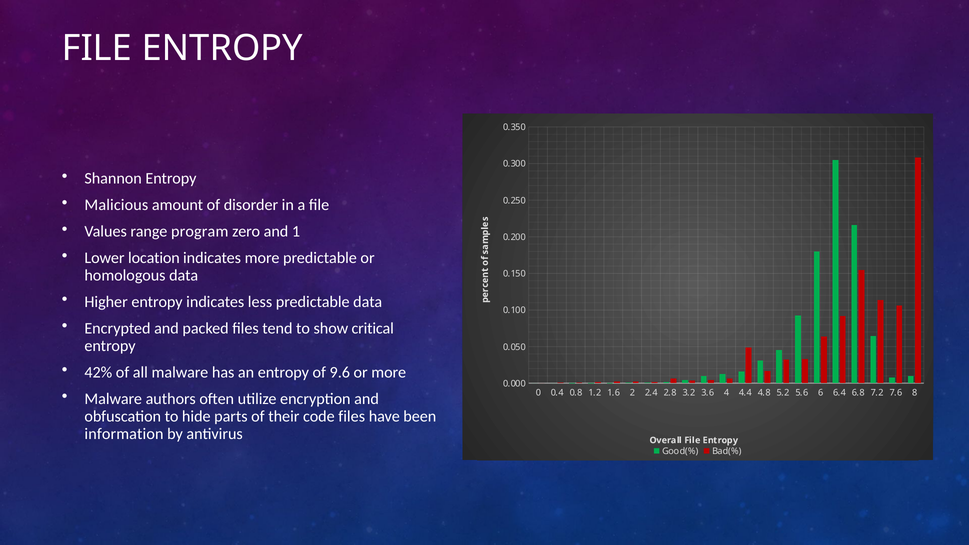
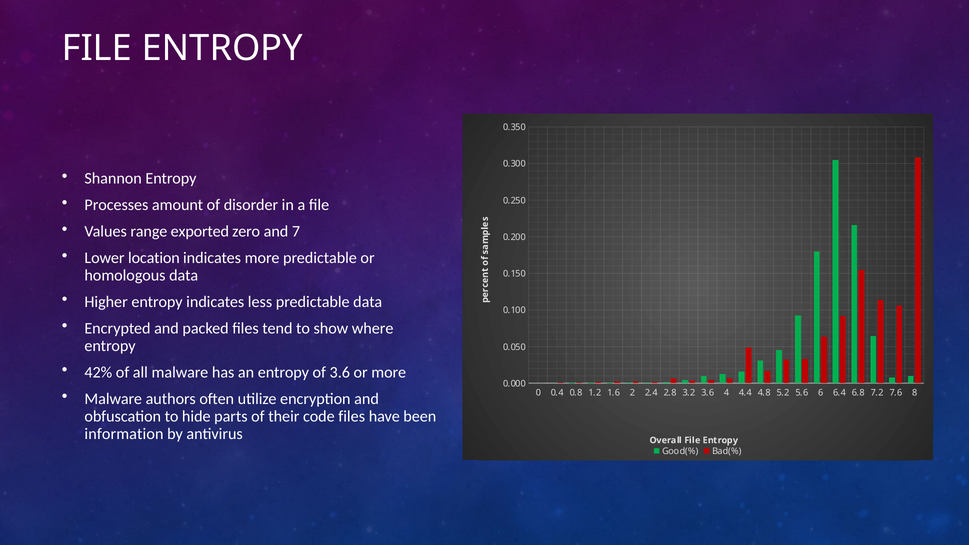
Malicious: Malicious -> Processes (116, 205)
program: program -> exported (200, 232)
1: 1 -> 7 (296, 232)
critical: critical -> where (373, 329)
of 9.6: 9.6 -> 3.6 (340, 372)
